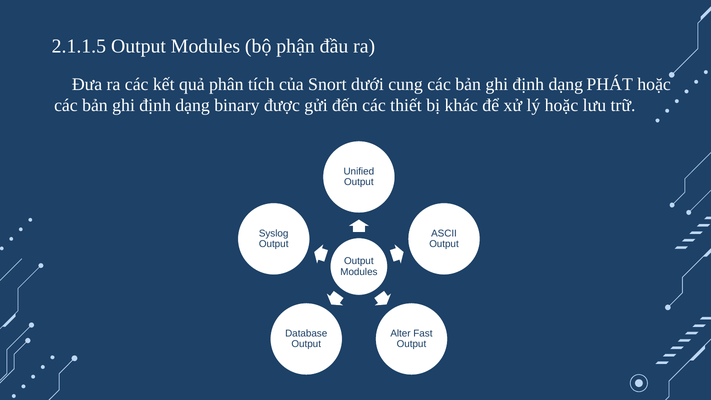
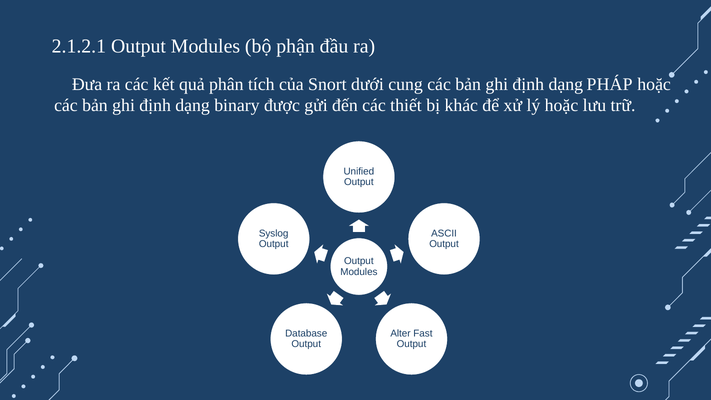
2.1.1.5: 2.1.1.5 -> 2.1.2.1 (79, 46)
PHÁT: PHÁT -> PHÁP (610, 84)
